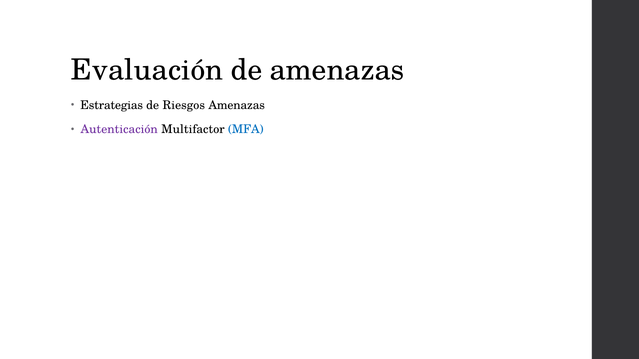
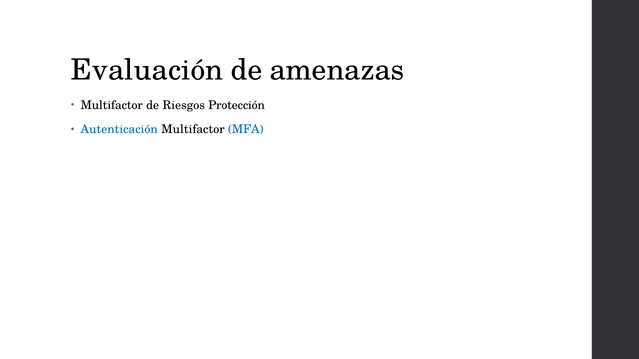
Estrategias: Estrategias -> Multifactor (112, 105)
Riesgos Amenazas: Amenazas -> Protección (237, 105)
Autenticación colour: purple -> blue (119, 130)
